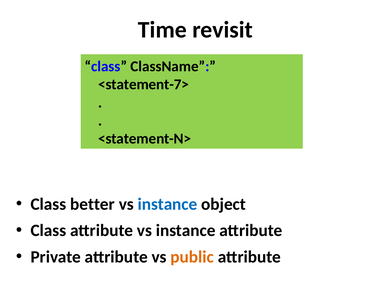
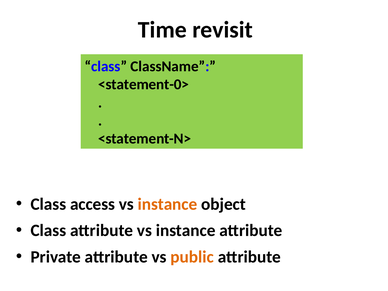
<statement-7>: <statement-7> -> <statement-0> (144, 84)
better: better -> access (92, 204)
instance colour: blue -> orange (167, 204)
